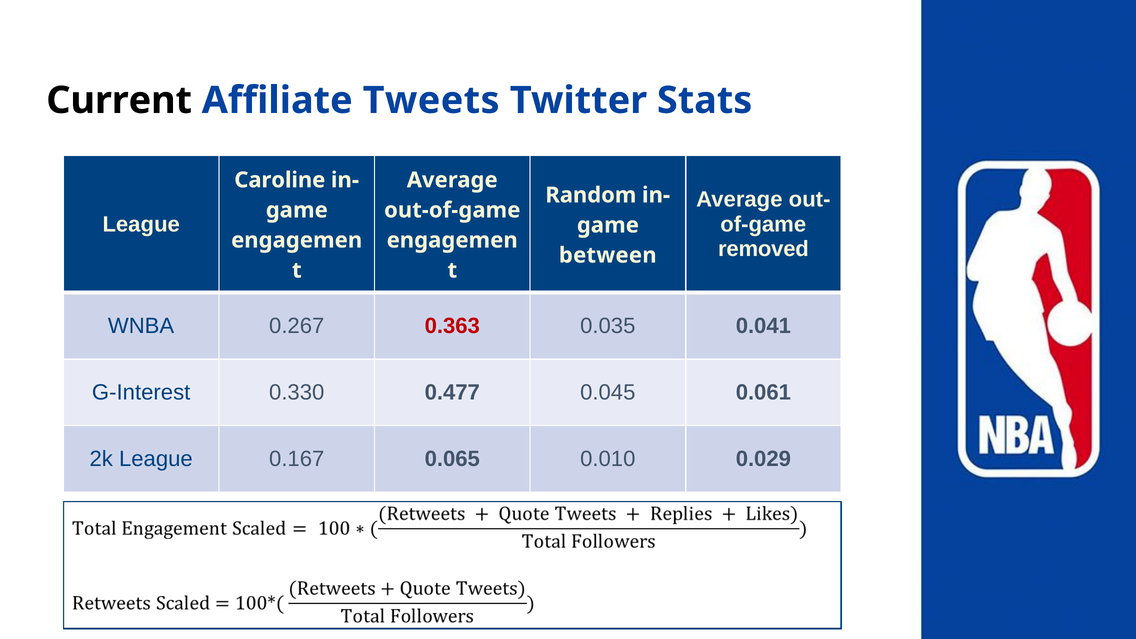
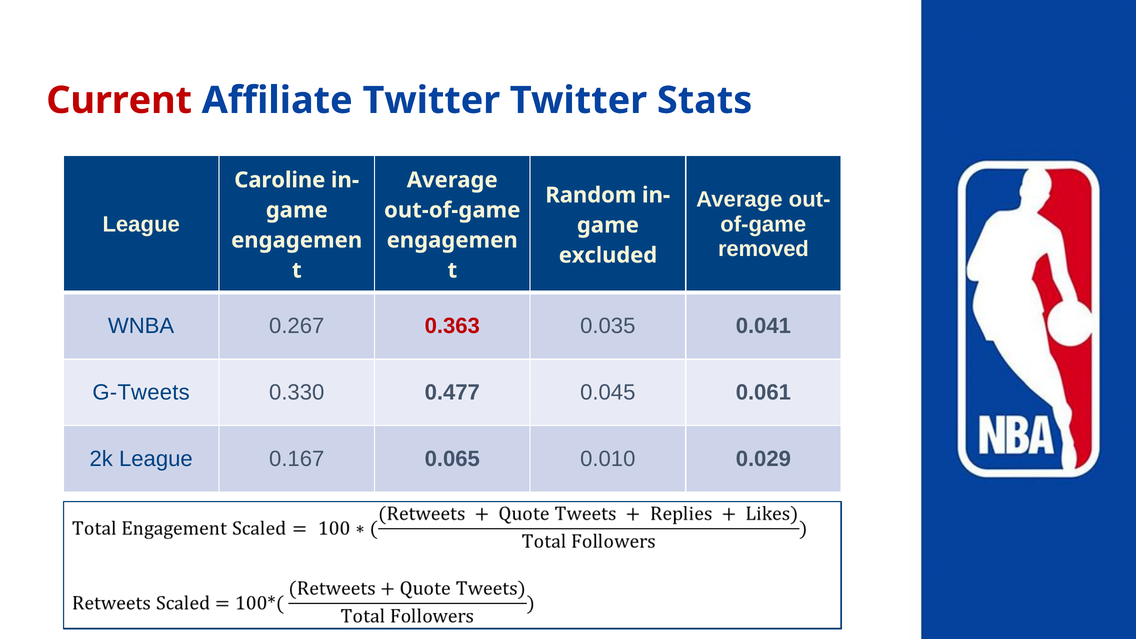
Current colour: black -> red (119, 100)
Affiliate Tweets: Tweets -> Twitter (431, 100)
between: between -> excluded (608, 255)
G-Interest: G-Interest -> G-Tweets (141, 393)
